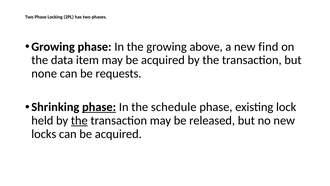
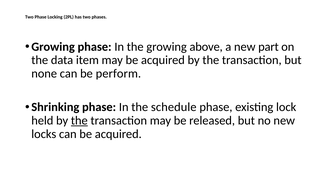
find: find -> part (268, 47)
requests: requests -> perform (118, 73)
phase underline: present -> none (99, 107)
